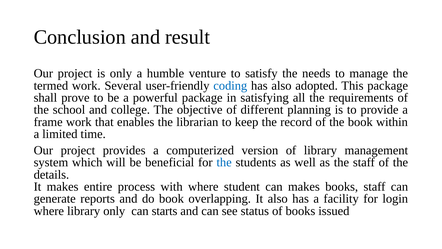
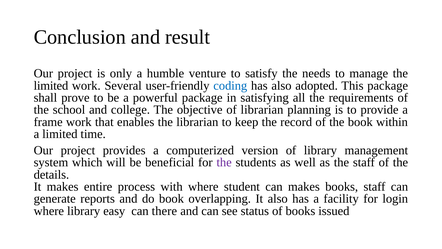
termed: termed -> limited (51, 86)
of different: different -> librarian (262, 110)
the colour: blue -> purple (224, 162)
library only: only -> easy (114, 211)
starts: starts -> there (164, 211)
